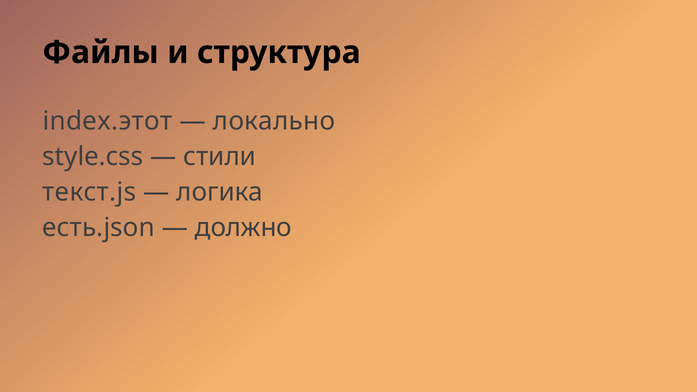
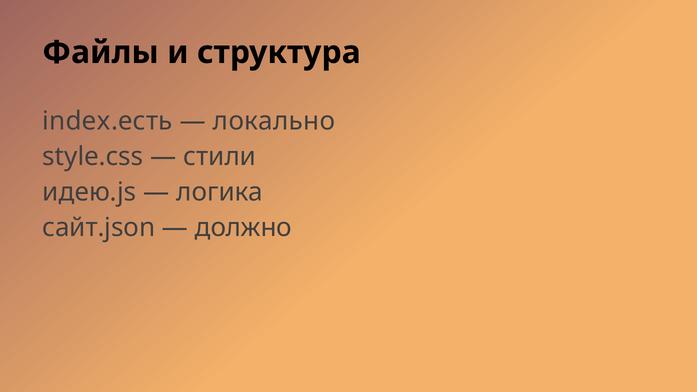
index.этот: index.этот -> index.есть (107, 121)
текст.js: текст.js -> идею.js (89, 192)
есть.json: есть.json -> сайт.json (99, 227)
